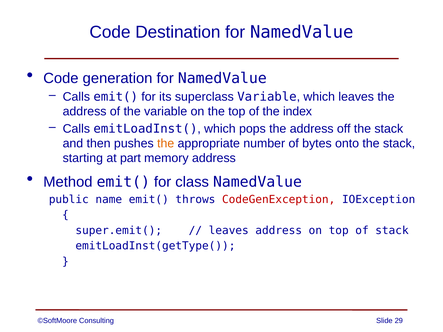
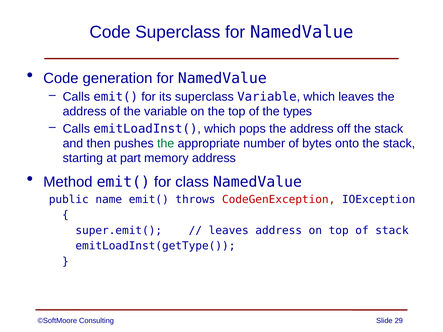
Code Destination: Destination -> Superclass (178, 32)
index: index -> types (298, 112)
the colour: orange -> green (166, 144)
